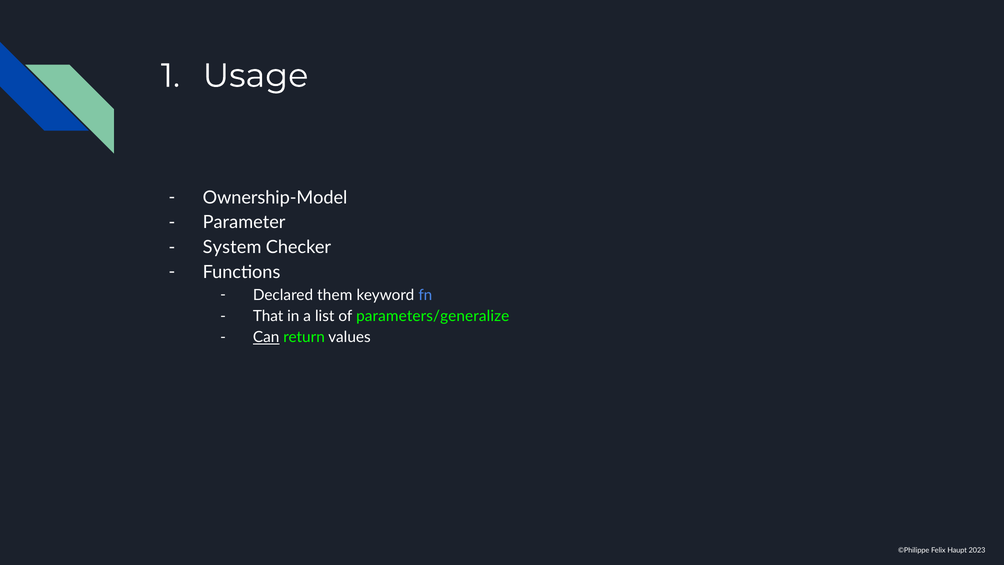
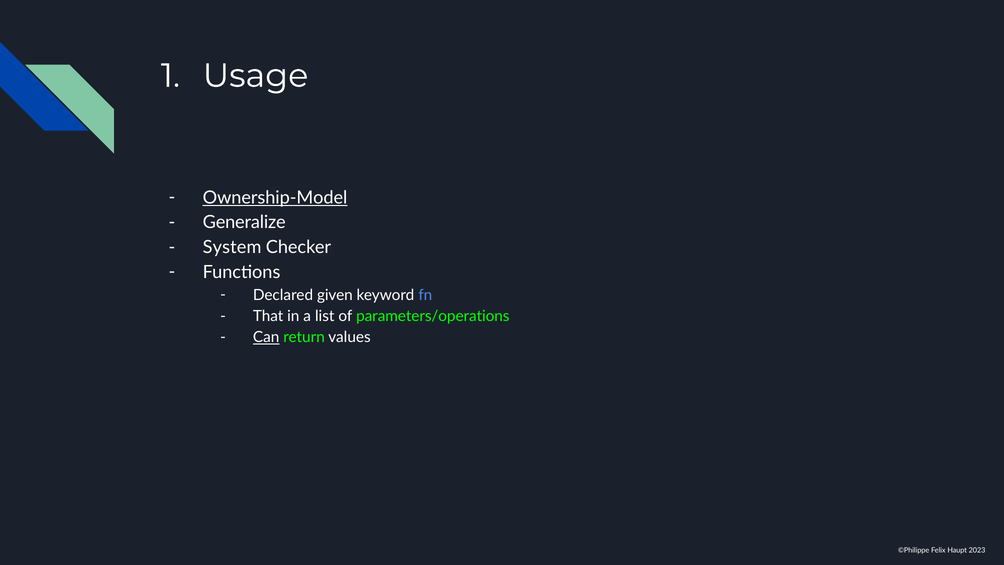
Ownership-Model underline: none -> present (275, 197)
Parameter: Parameter -> Generalize (244, 222)
them: them -> given (335, 295)
parameters/generalize: parameters/generalize -> parameters/operations (433, 316)
